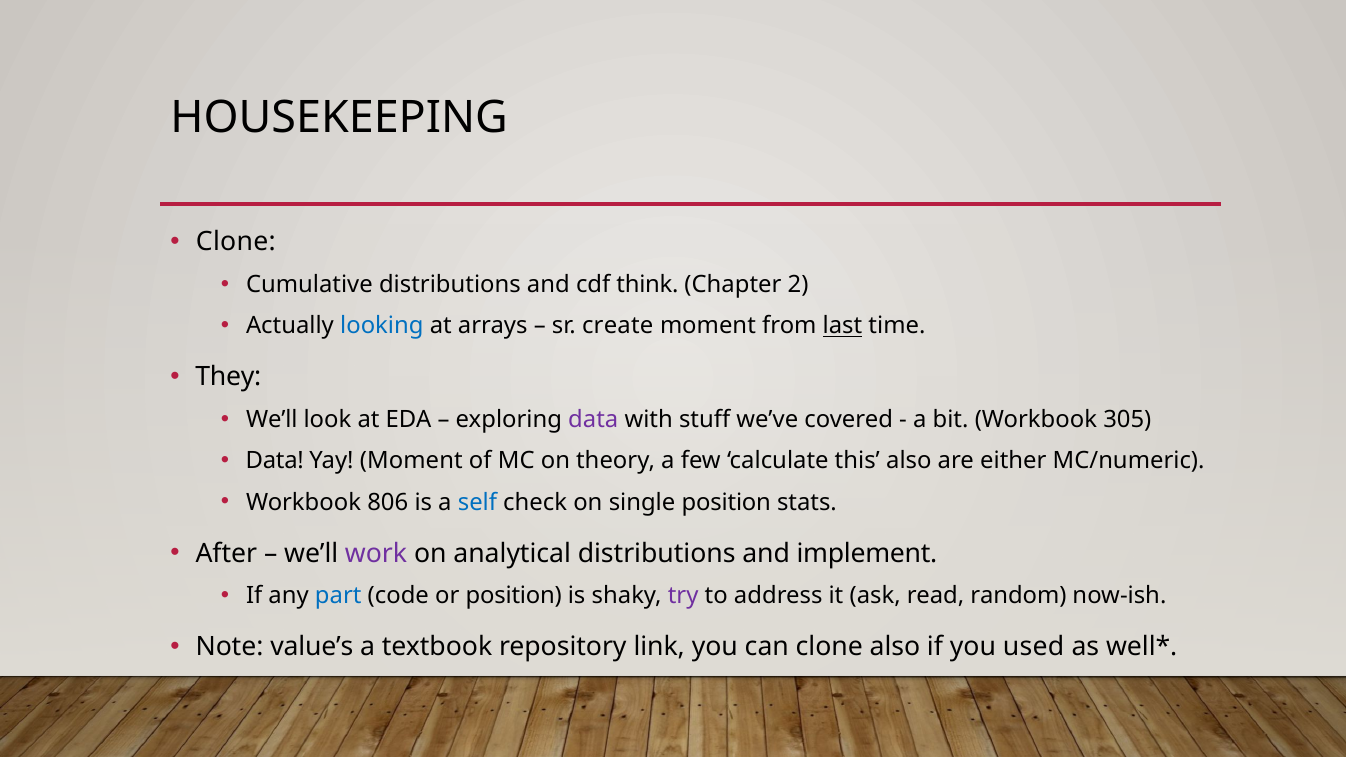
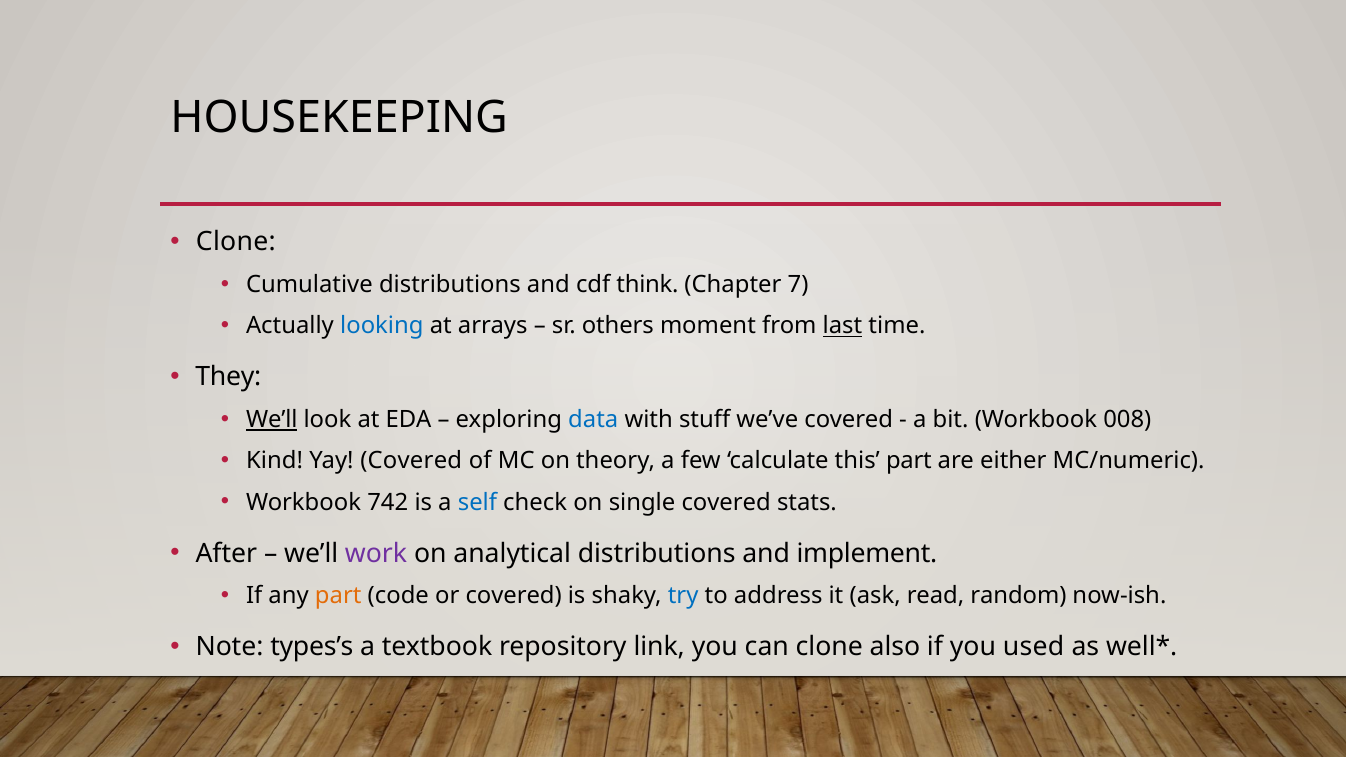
2: 2 -> 7 (798, 285)
create: create -> others (618, 326)
We’ll underline: none -> present (272, 420)
data colour: purple -> blue (593, 420)
305: 305 -> 008 (1127, 420)
Data: Data -> Kind (275, 461)
Yay Moment: Moment -> Covered (411, 461)
this also: also -> part (909, 461)
806: 806 -> 742 (388, 503)
single position: position -> covered (726, 503)
part colour: blue -> orange (338, 596)
or position: position -> covered (514, 596)
try colour: purple -> blue (683, 596)
value’s: value’s -> types’s (312, 647)
